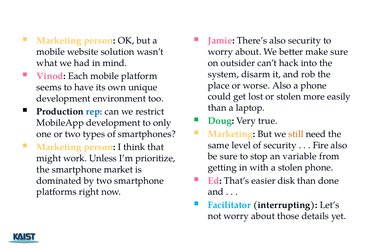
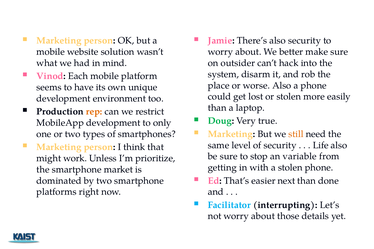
rep colour: blue -> orange (94, 112)
Fire: Fire -> Life (321, 145)
disk: disk -> next (286, 181)
